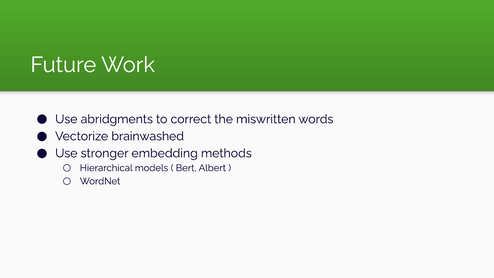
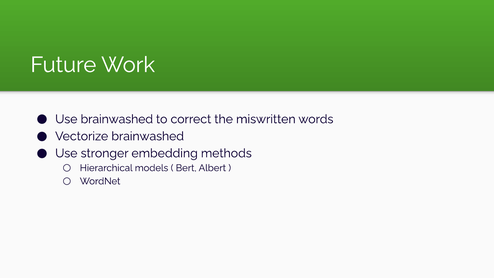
Use abridgments: abridgments -> brainwashed (117, 119)
